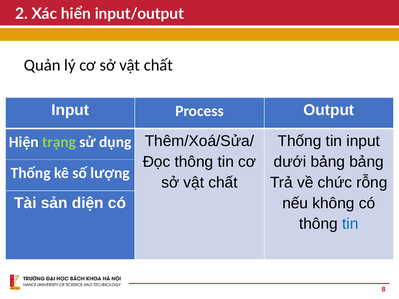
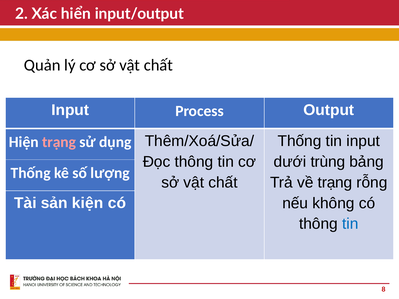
trạng colour: light green -> pink (59, 142)
dưới bảng: bảng -> trùng (328, 162)
về chức: chức -> trạng (335, 183)
diện: diện -> kiện (88, 203)
